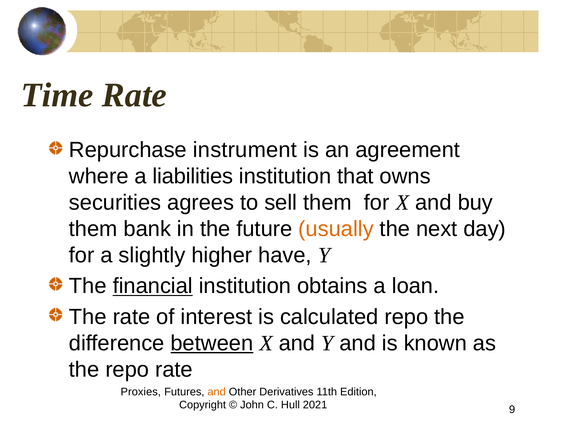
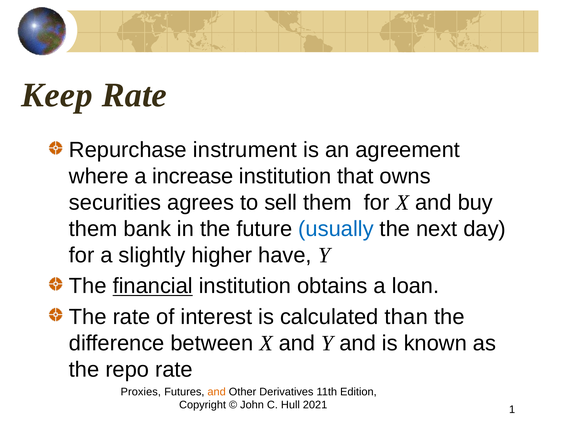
Time: Time -> Keep (57, 95)
liabilities: liabilities -> increase (193, 176)
usually colour: orange -> blue (336, 229)
calculated repo: repo -> than (406, 316)
between underline: present -> none (212, 343)
9: 9 -> 1 (512, 409)
